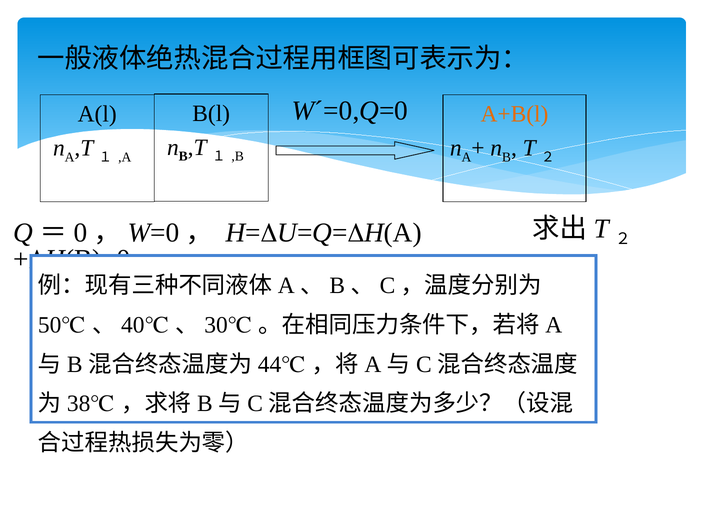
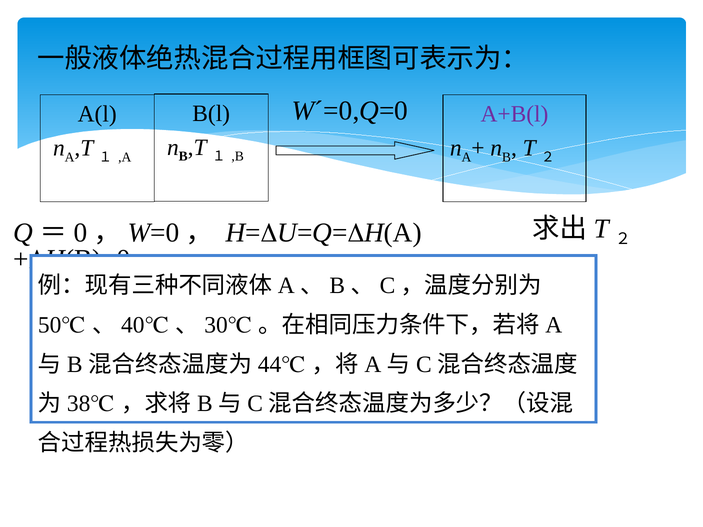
A+B(l colour: orange -> purple (514, 114)
